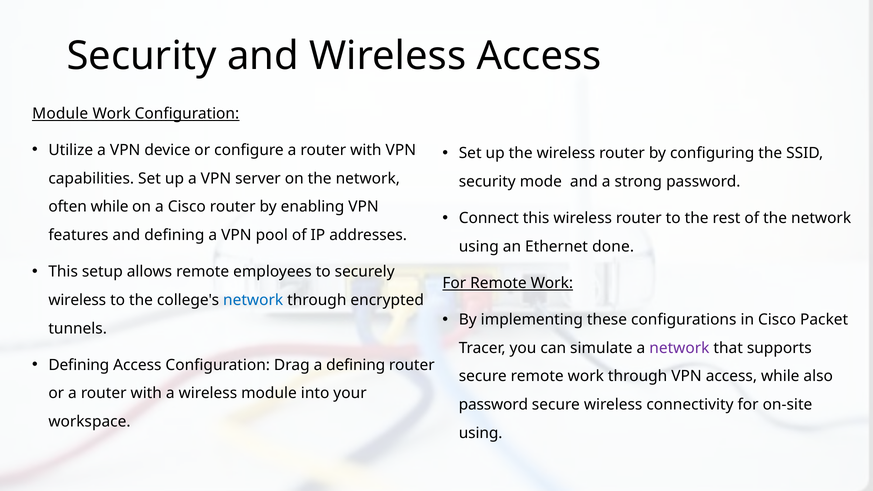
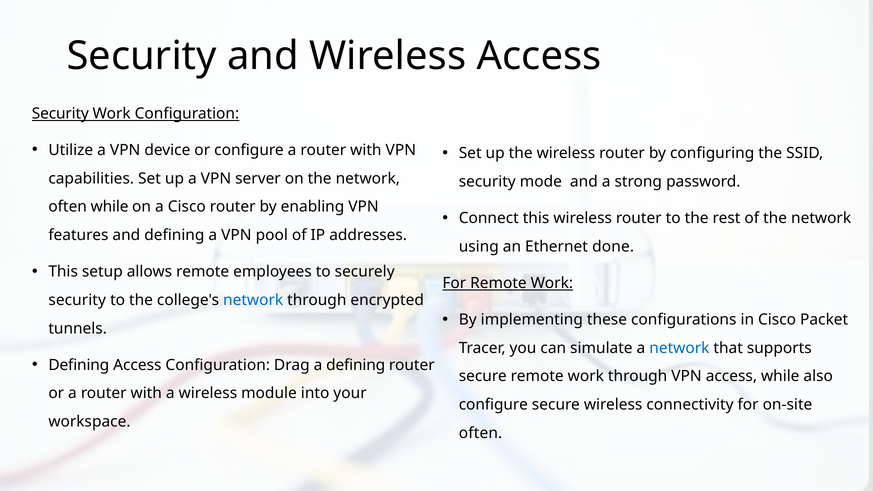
Module: Module -> Security (60, 113)
wireless: wireless -> security (77, 300)
network colour: purple -> blue (679, 348)
password: password -> configure (493, 405)
using: using -> often (481, 433)
